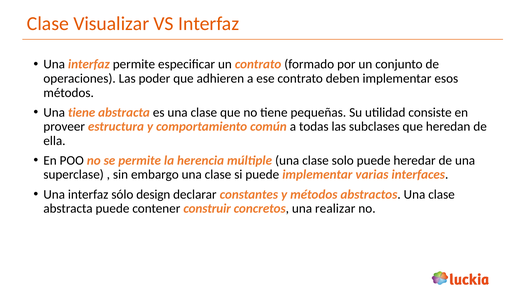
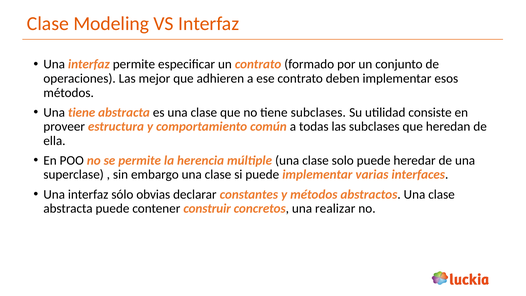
Visualizar: Visualizar -> Modeling (111, 24)
poder: poder -> mejor (154, 78)
tiene pequeñas: pequeñas -> subclases (318, 112)
design: design -> obvias (153, 194)
